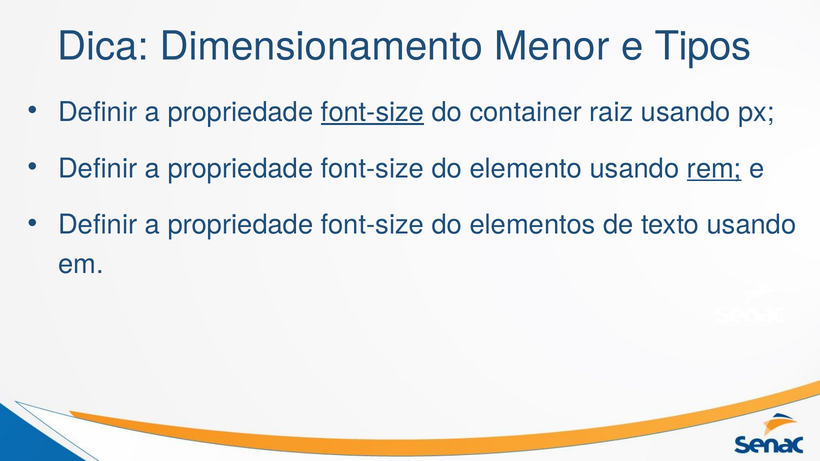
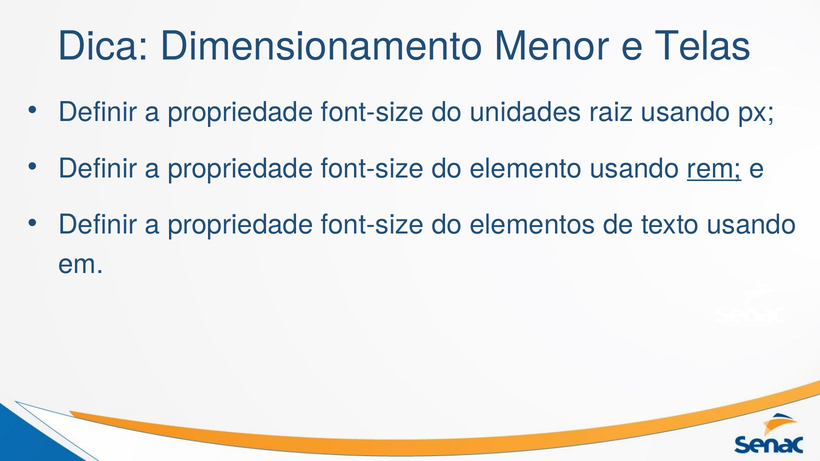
Tipos: Tipos -> Telas (703, 46)
font-size underline: present -> none (372, 112)
container: container -> unidades (526, 112)
